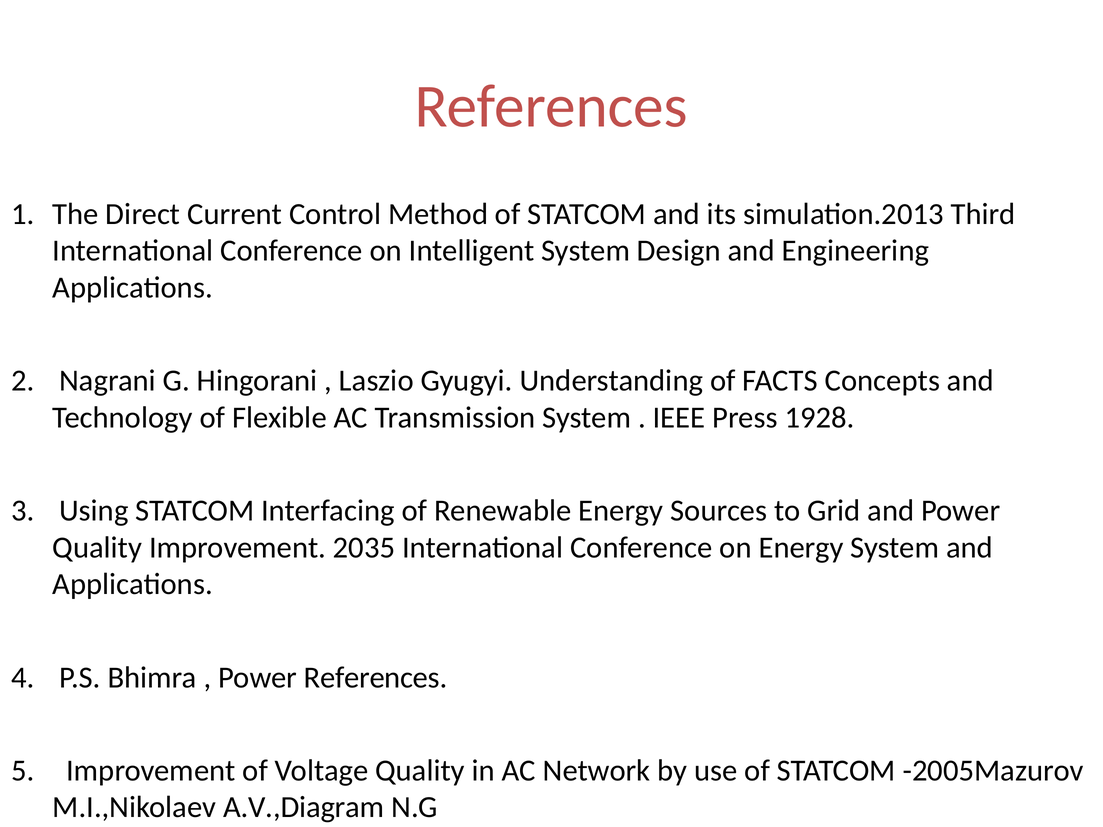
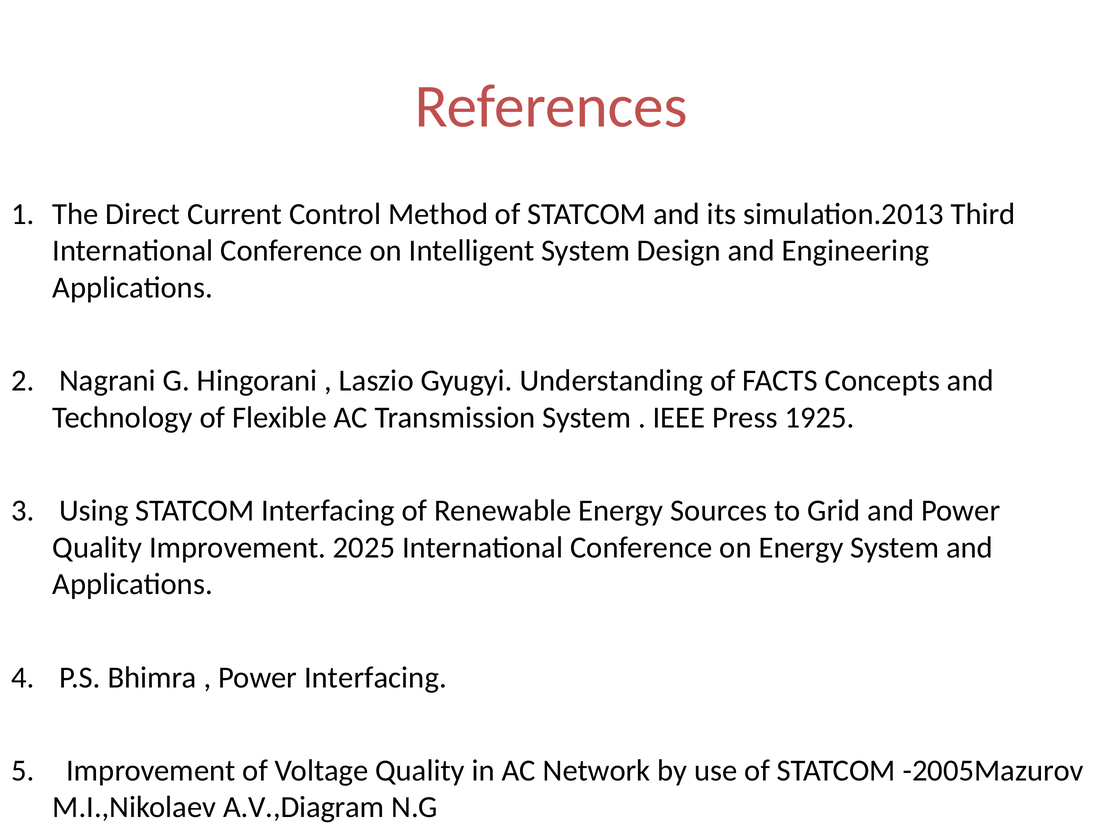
1928: 1928 -> 1925 (820, 418)
2035: 2035 -> 2025 (364, 548)
Power References: References -> Interfacing (375, 678)
